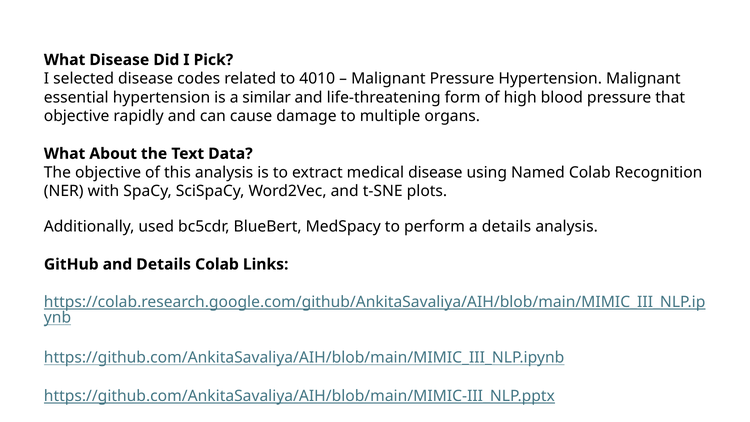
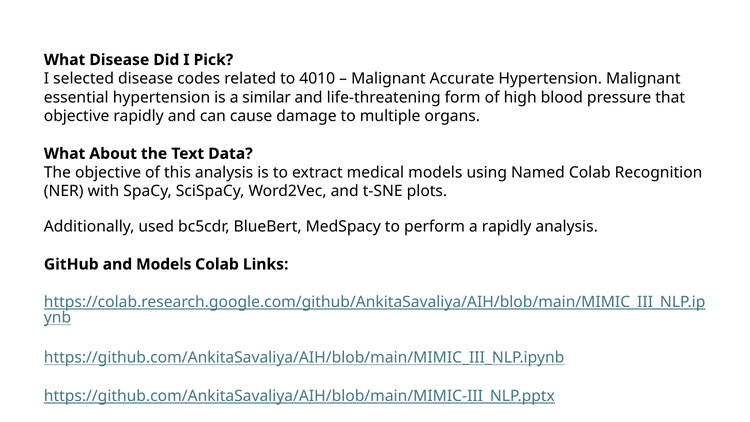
Malignant Pressure: Pressure -> Accurate (462, 79)
medical disease: disease -> models (435, 172)
a details: details -> rapidly (507, 227)
and Details: Details -> Models (164, 264)
